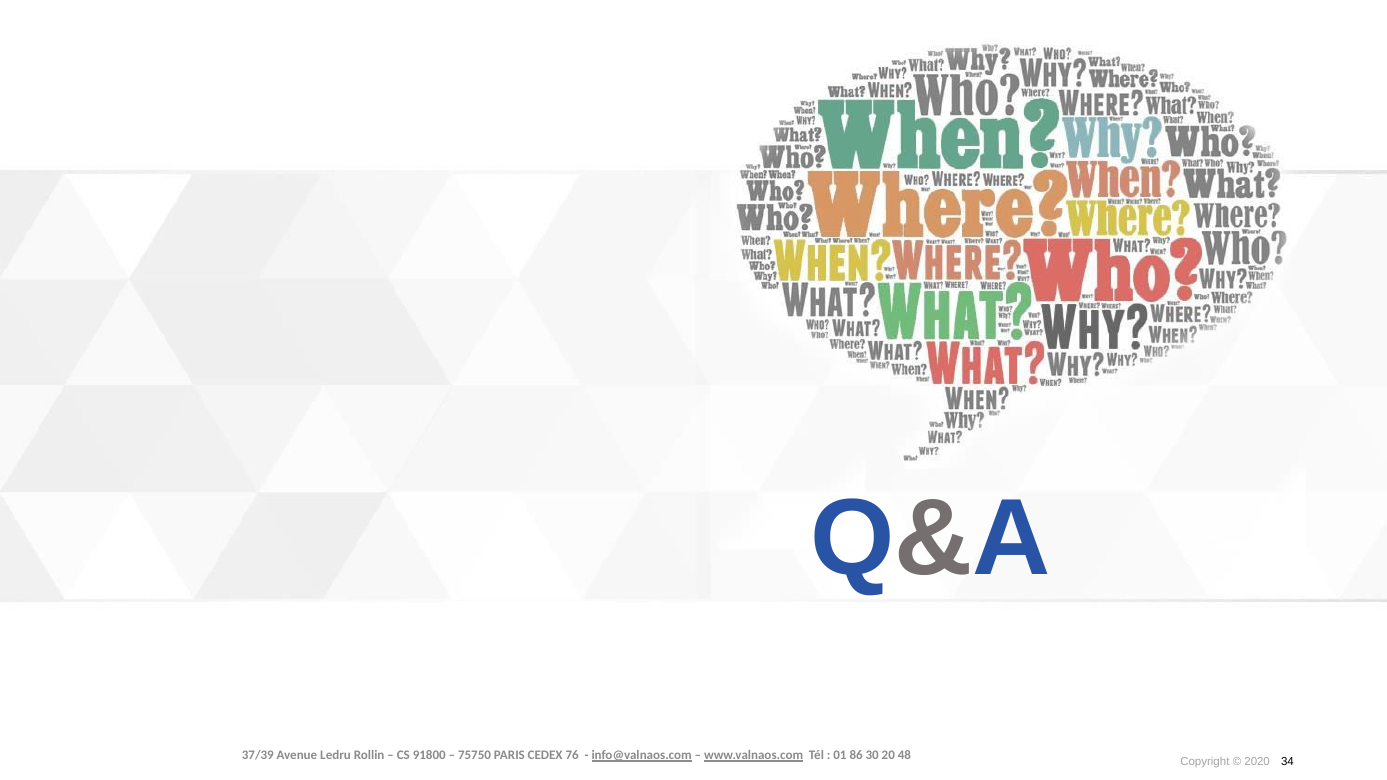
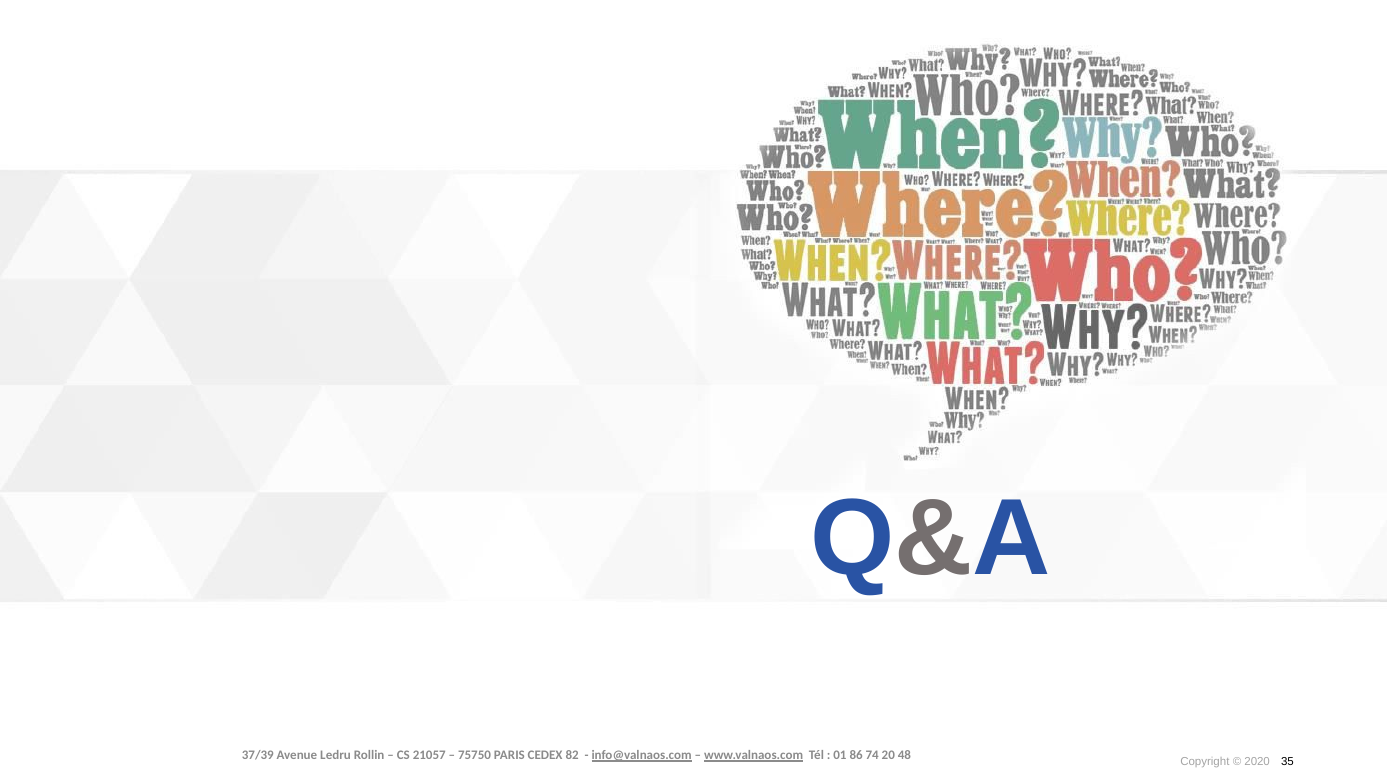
91800: 91800 -> 21057 (429, 755)
76: 76 -> 82 (572, 755)
30: 30 -> 74 (872, 755)
34: 34 -> 35 (1287, 762)
